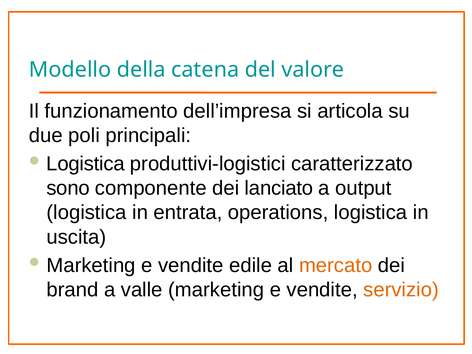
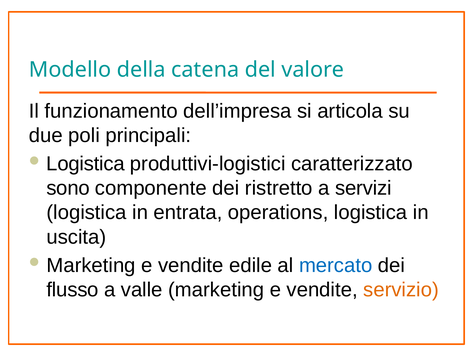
lanciato: lanciato -> ristretto (279, 188)
output: output -> servizi (363, 188)
mercato colour: orange -> blue (336, 265)
brand: brand -> flusso (73, 290)
